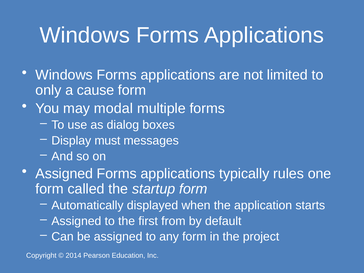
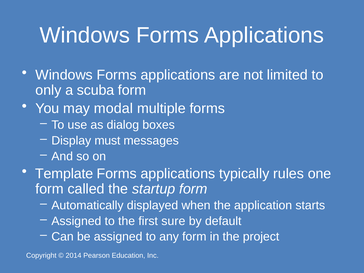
cause: cause -> scuba (96, 90)
Assigned: Assigned -> Template (64, 174)
from: from -> sure (173, 221)
